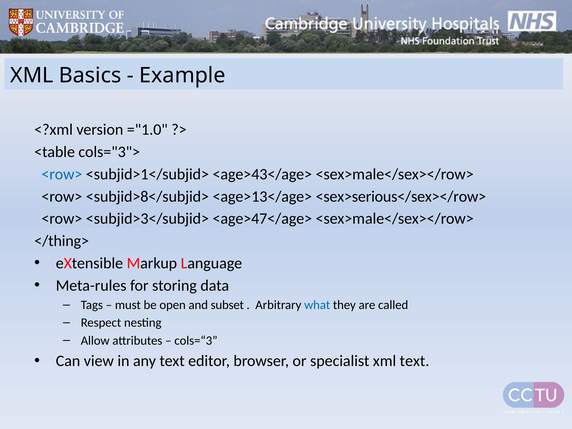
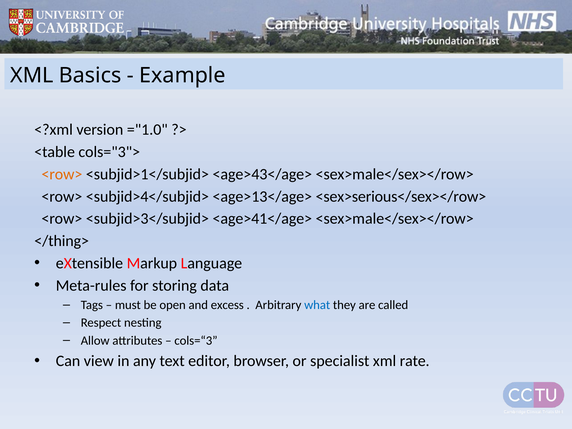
<row> colour: blue -> orange (62, 174)
<subjid>8</subjid>: <subjid>8</subjid> -> <subjid>4</subjid> (147, 196)
<age>47</age>: <age>47</age> -> <age>41</age> (262, 219)
subset: subset -> excess (227, 305)
xml text: text -> rate (415, 361)
